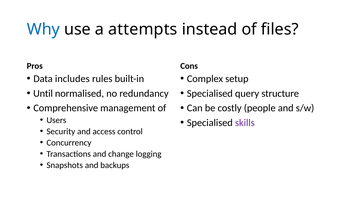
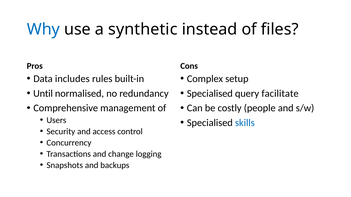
attempts: attempts -> synthetic (143, 29)
structure: structure -> facilitate (280, 94)
skills colour: purple -> blue (245, 123)
